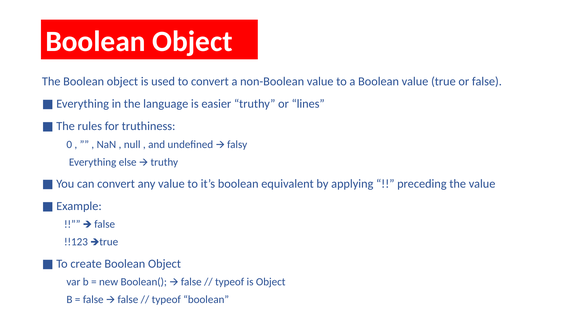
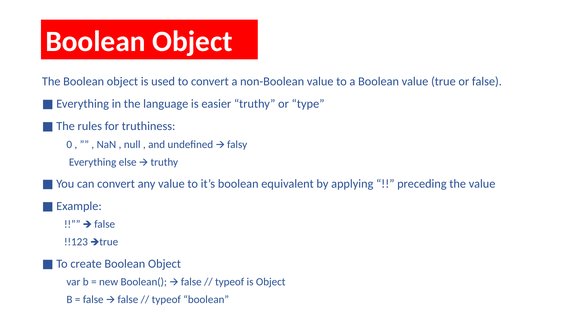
lines: lines -> type (308, 104)
